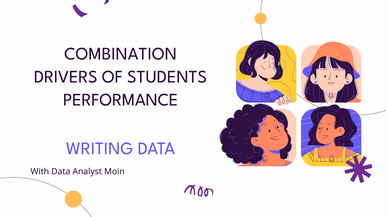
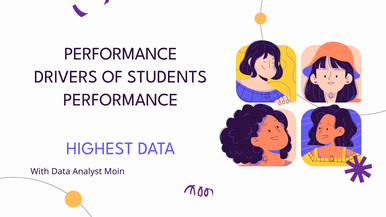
COMBINATION: COMBINATION -> PERFORMANCE (121, 54)
WRITING: WRITING -> HIGHEST (100, 148)
